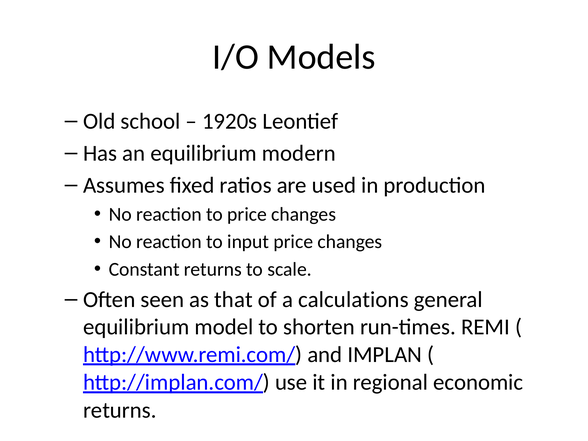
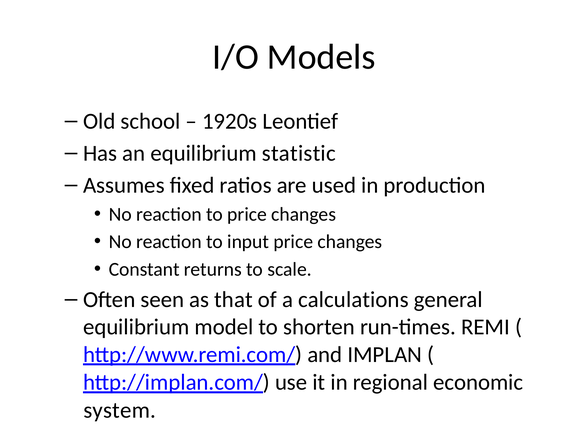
modern: modern -> statistic (299, 153)
returns: returns -> system (120, 410)
